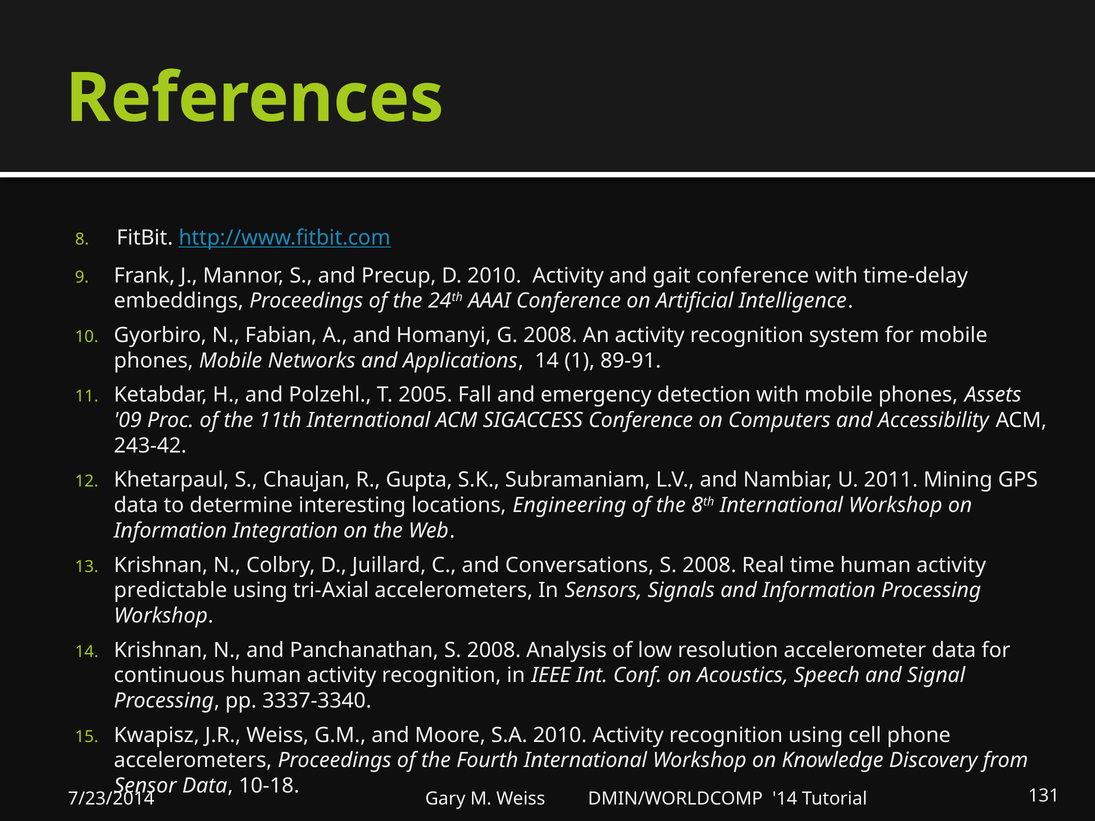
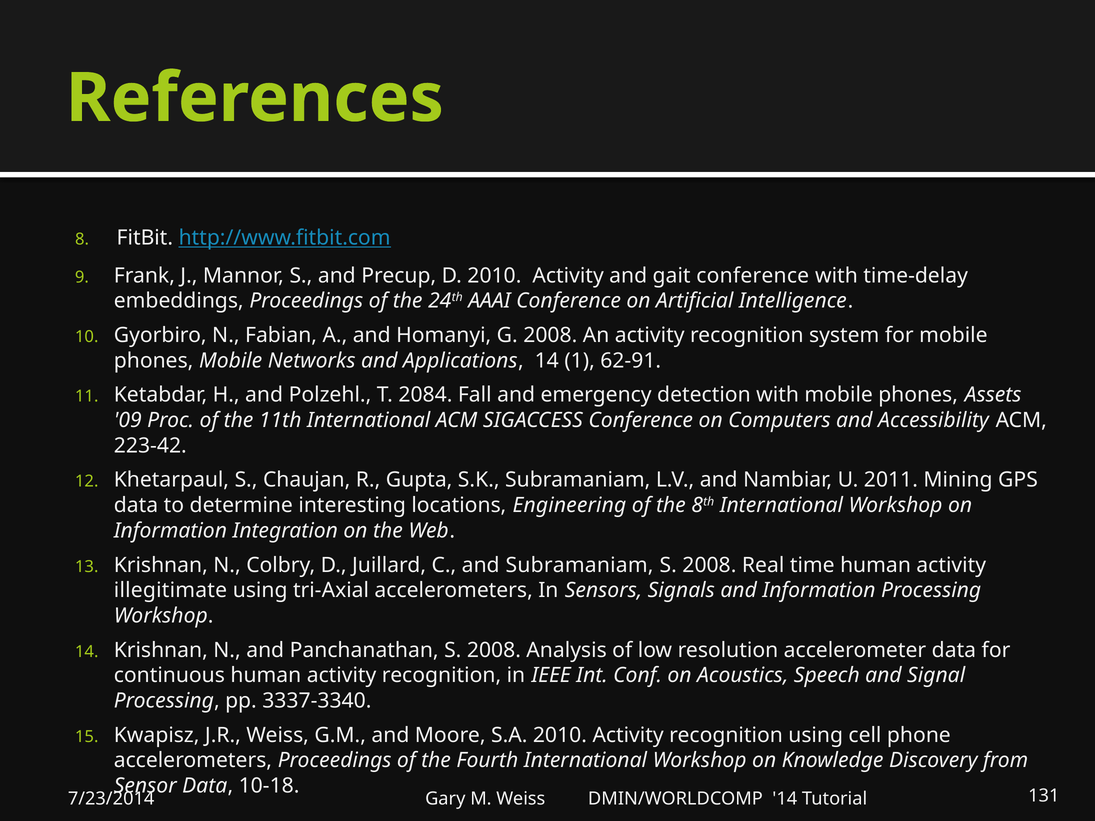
89-91: 89-91 -> 62-91 (631, 361)
2005: 2005 -> 2084 (425, 395)
243-42: 243-42 -> 223-42 (150, 446)
and Conversations: Conversations -> Subramaniam (580, 565)
predictable: predictable -> illegitimate (170, 591)
